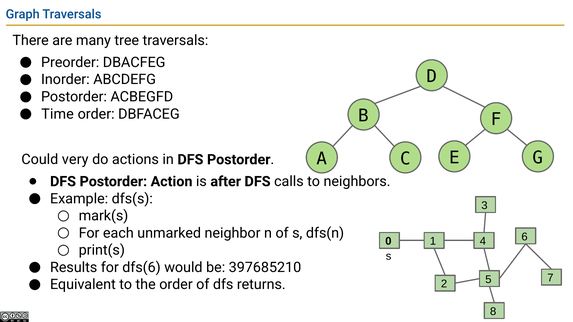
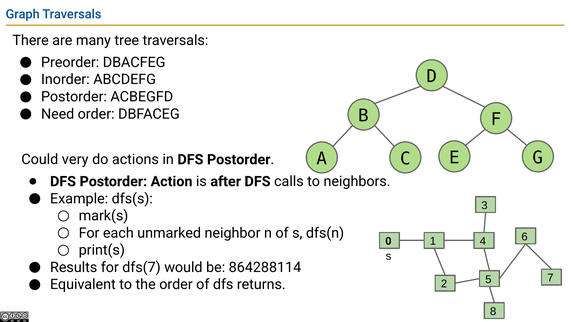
Time: Time -> Need (58, 114)
dfs(6: dfs(6 -> dfs(7 (141, 268)
397685210: 397685210 -> 864288114 (265, 268)
